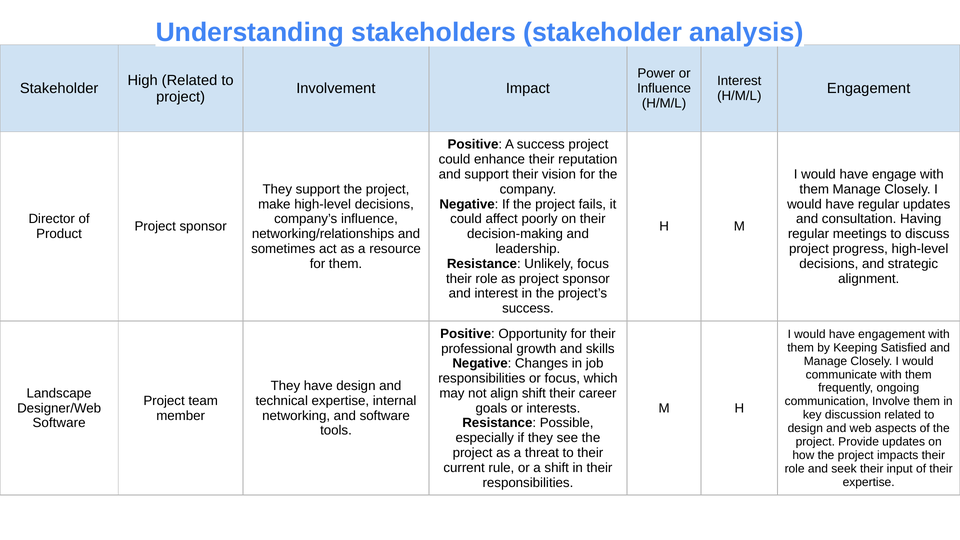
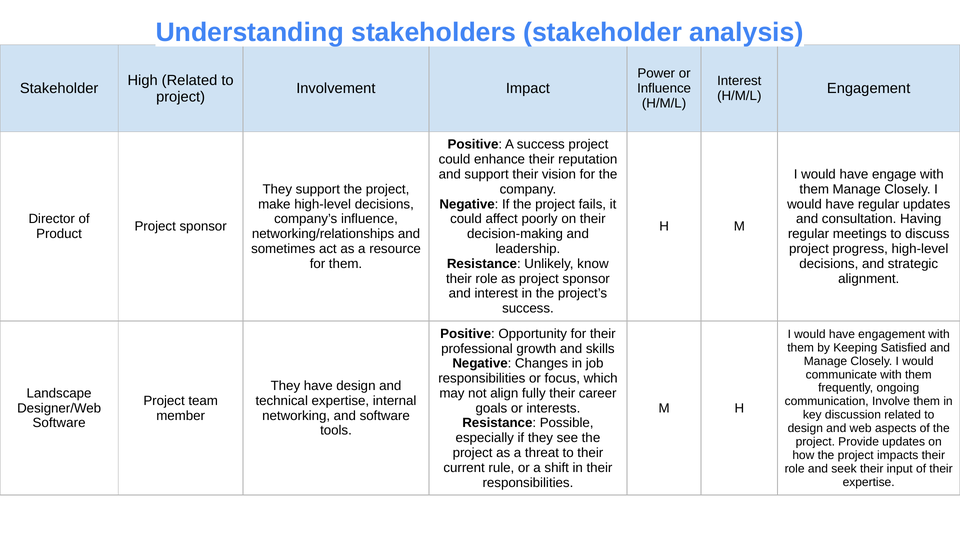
Unlikely focus: focus -> know (593, 264)
align shift: shift -> fully (534, 393)
